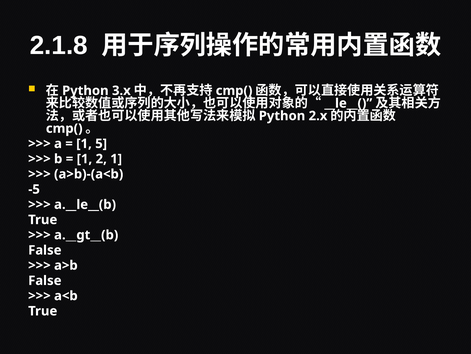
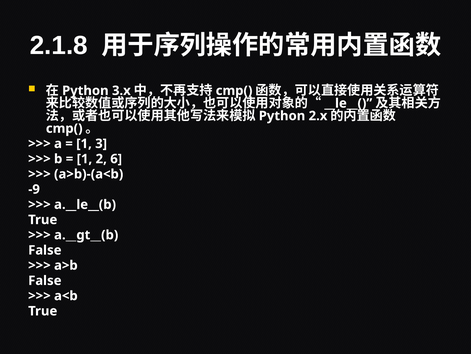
5: 5 -> 3 (101, 143)
2 1: 1 -> 6 (116, 159)
-5: -5 -> -9 (34, 189)
